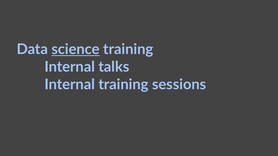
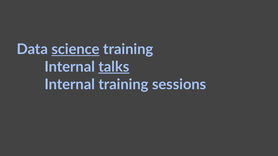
talks underline: none -> present (114, 67)
